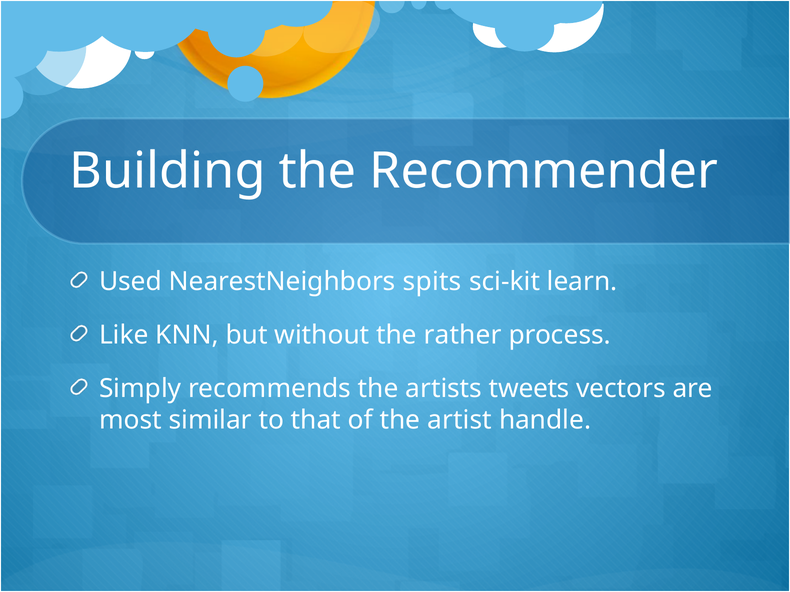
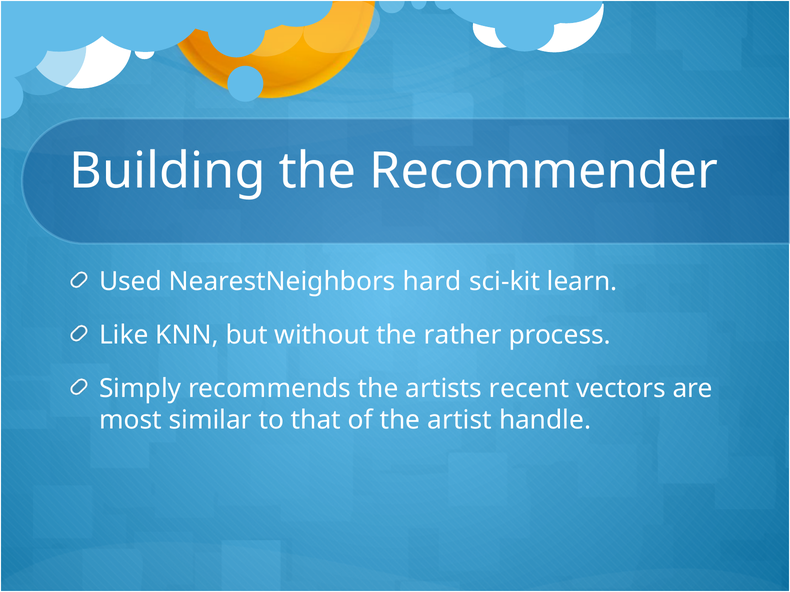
spits: spits -> hard (432, 282)
tweets: tweets -> recent (529, 389)
